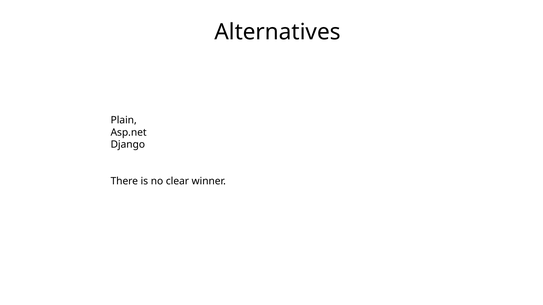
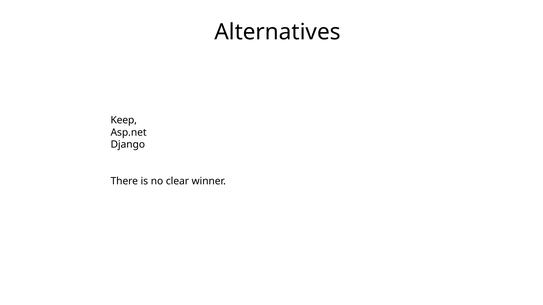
Plain: Plain -> Keep (124, 120)
